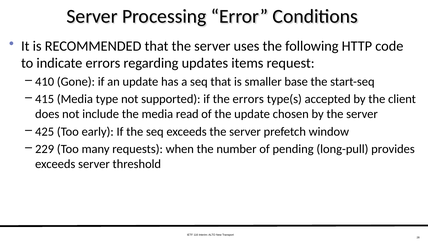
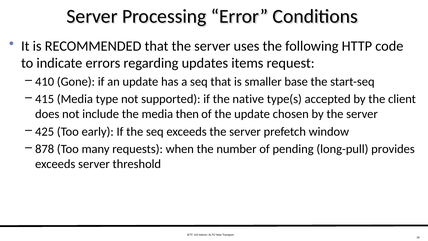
the errors: errors -> native (248, 99)
read: read -> then (187, 114)
229: 229 -> 878 (45, 149)
